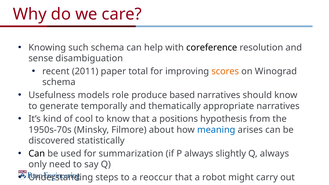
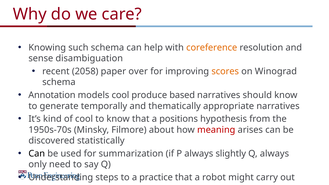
coreference colour: black -> orange (212, 48)
2011: 2011 -> 2058 (85, 71)
total: total -> over (138, 71)
Usefulness: Usefulness -> Annotation (52, 95)
models role: role -> cool (120, 95)
meaning colour: blue -> red (216, 130)
reoccur: reoccur -> practice (156, 177)
